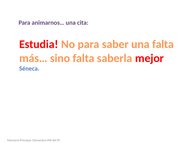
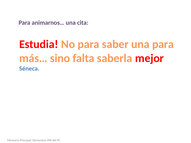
una falta: falta -> para (163, 44)
